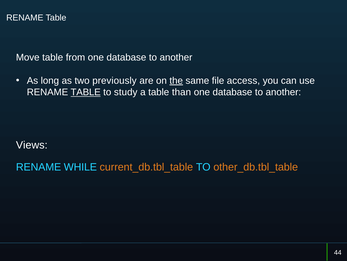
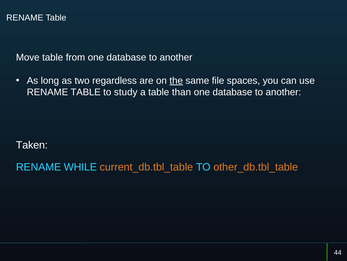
previously: previously -> regardless (115, 80)
access: access -> spaces (243, 80)
TABLE underline: present -> none (86, 92)
Views: Views -> Taken (32, 145)
